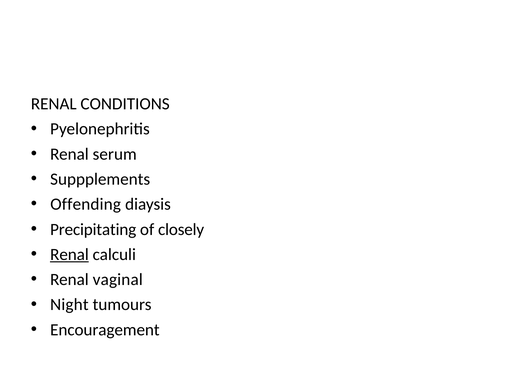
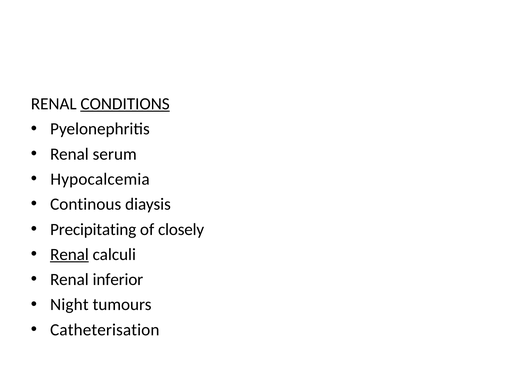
CONDITIONS underline: none -> present (125, 104)
Suppplements: Suppplements -> Hypocalcemia (100, 179)
Offending: Offending -> Continous (86, 205)
vaginal: vaginal -> inferior (118, 280)
Encouragement: Encouragement -> Catheterisation (105, 330)
